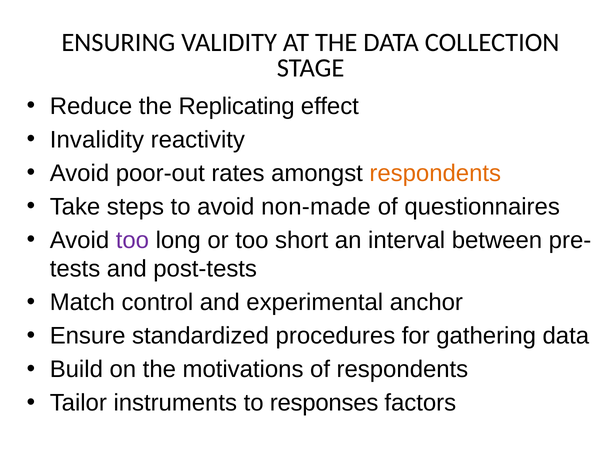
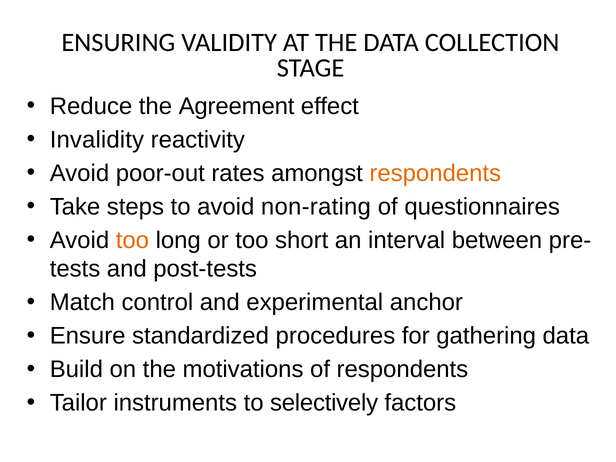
Replicating: Replicating -> Agreement (237, 106)
non-made: non-made -> non-rating (316, 207)
too colour: purple -> orange (132, 240)
responses: responses -> selectively (324, 403)
